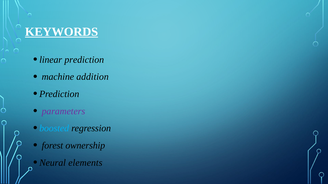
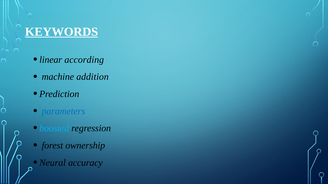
linear prediction: prediction -> according (84, 60)
parameters colour: purple -> blue (63, 111)
elements: elements -> accuracy (85, 163)
